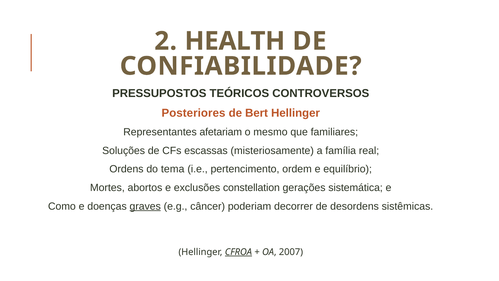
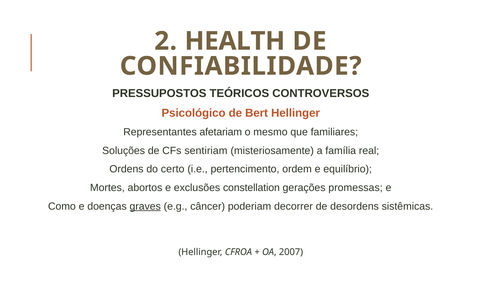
Posteriores: Posteriores -> Psicológico (194, 113)
escassas: escassas -> sentiriam (206, 151)
tema: tema -> certo (173, 169)
sistemática: sistemática -> promessas (356, 188)
CFROA underline: present -> none (238, 252)
